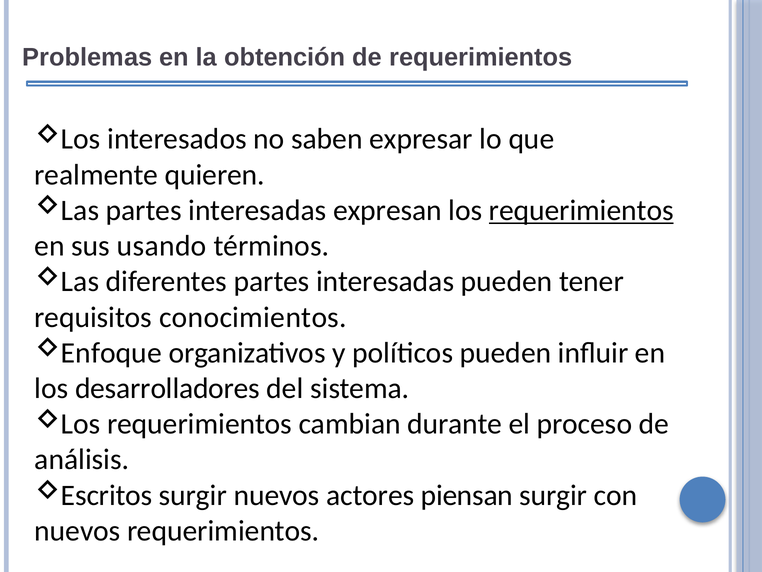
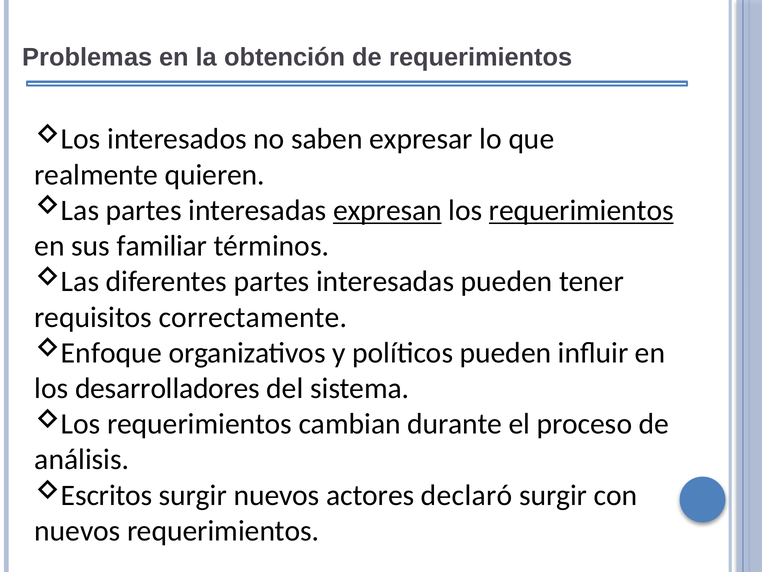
expresan underline: none -> present (387, 210)
usando: usando -> familiar (162, 246)
conocimientos: conocimientos -> correctamente (253, 317)
piensan: piensan -> declaró (467, 495)
